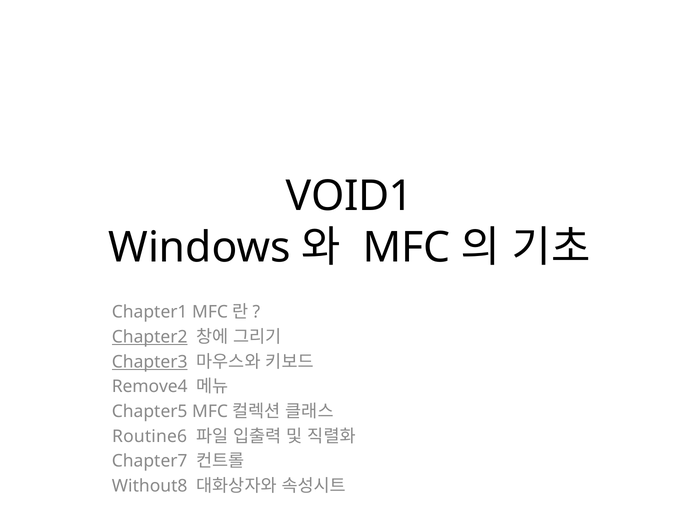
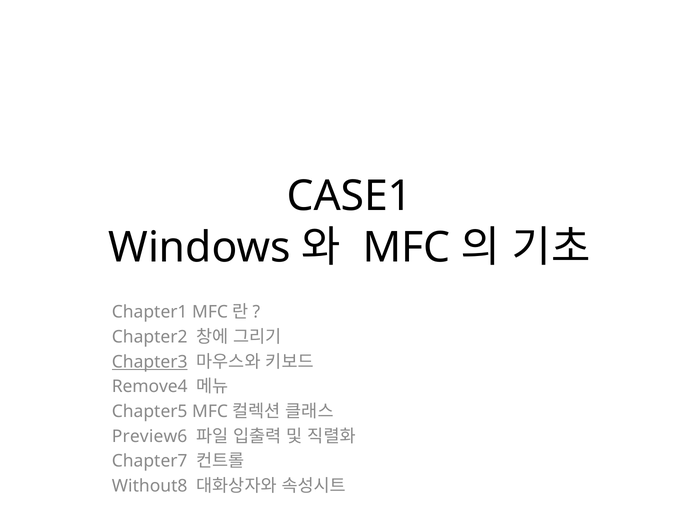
VOID1: VOID1 -> CASE1 (349, 196)
Chapter2 underline: present -> none (150, 337)
Routine6: Routine6 -> Preview6 (150, 437)
